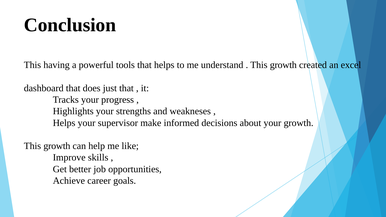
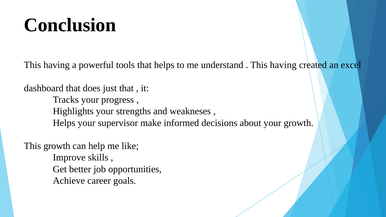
growth: growth -> having (283, 65)
